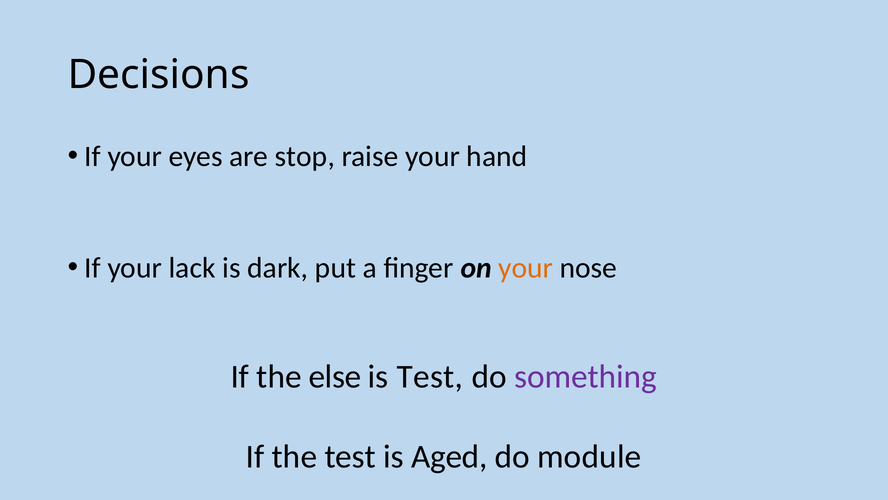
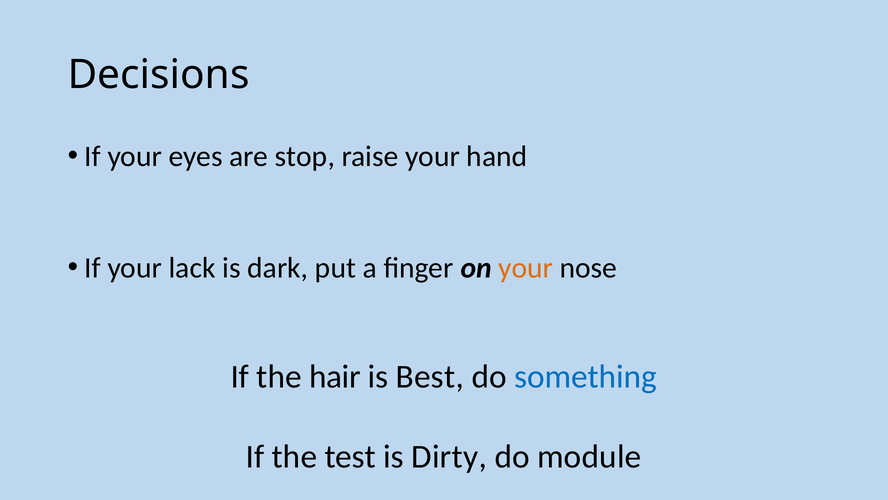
else: else -> hair (335, 376)
is Test: Test -> Best (430, 376)
something colour: purple -> blue (586, 376)
Aged: Aged -> Dirty (449, 456)
